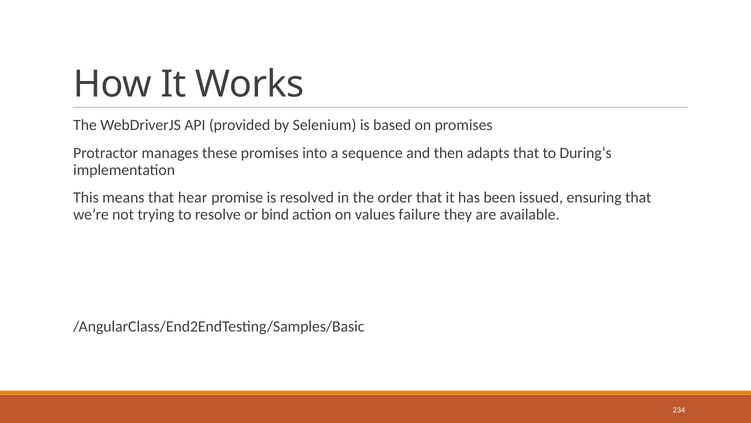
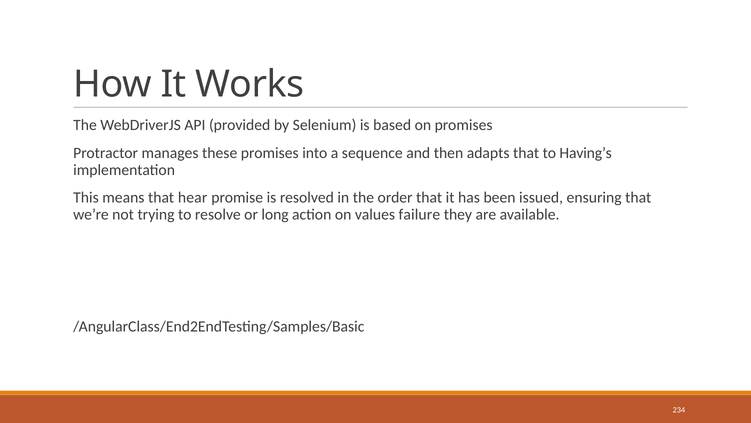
During’s: During’s -> Having’s (586, 153)
bind: bind -> long (275, 214)
